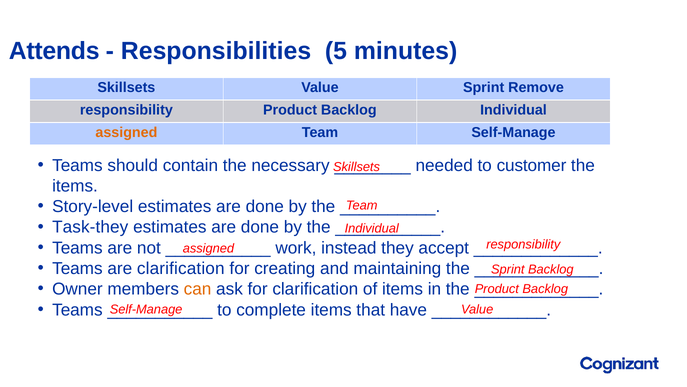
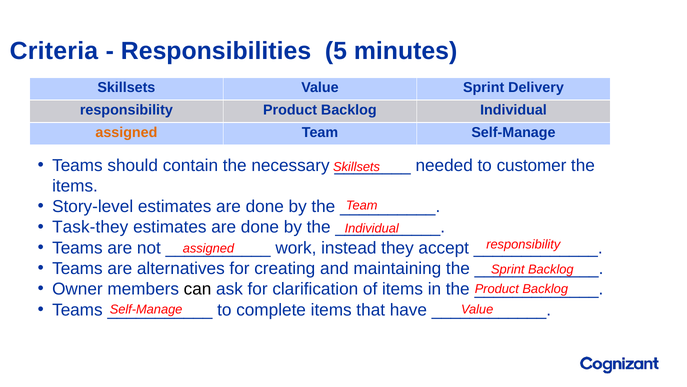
Attends: Attends -> Criteria (54, 51)
Remove: Remove -> Delivery (536, 87)
are clarification: clarification -> alternatives (181, 268)
can colour: orange -> black (198, 289)
